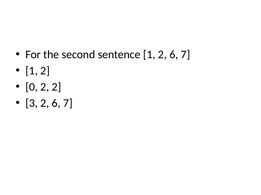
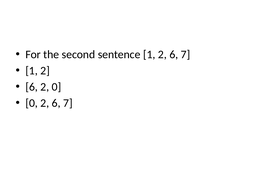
0: 0 -> 6 (32, 87)
2 2: 2 -> 0 (56, 87)
3: 3 -> 0 (32, 103)
